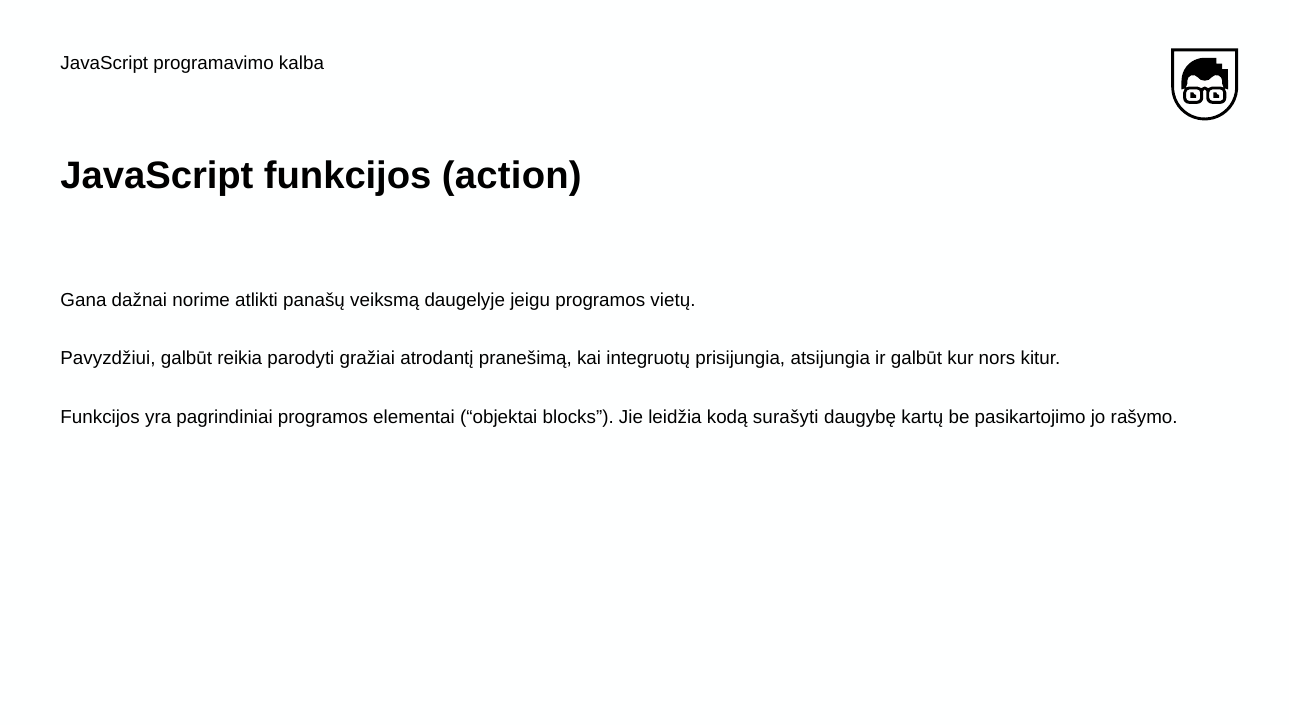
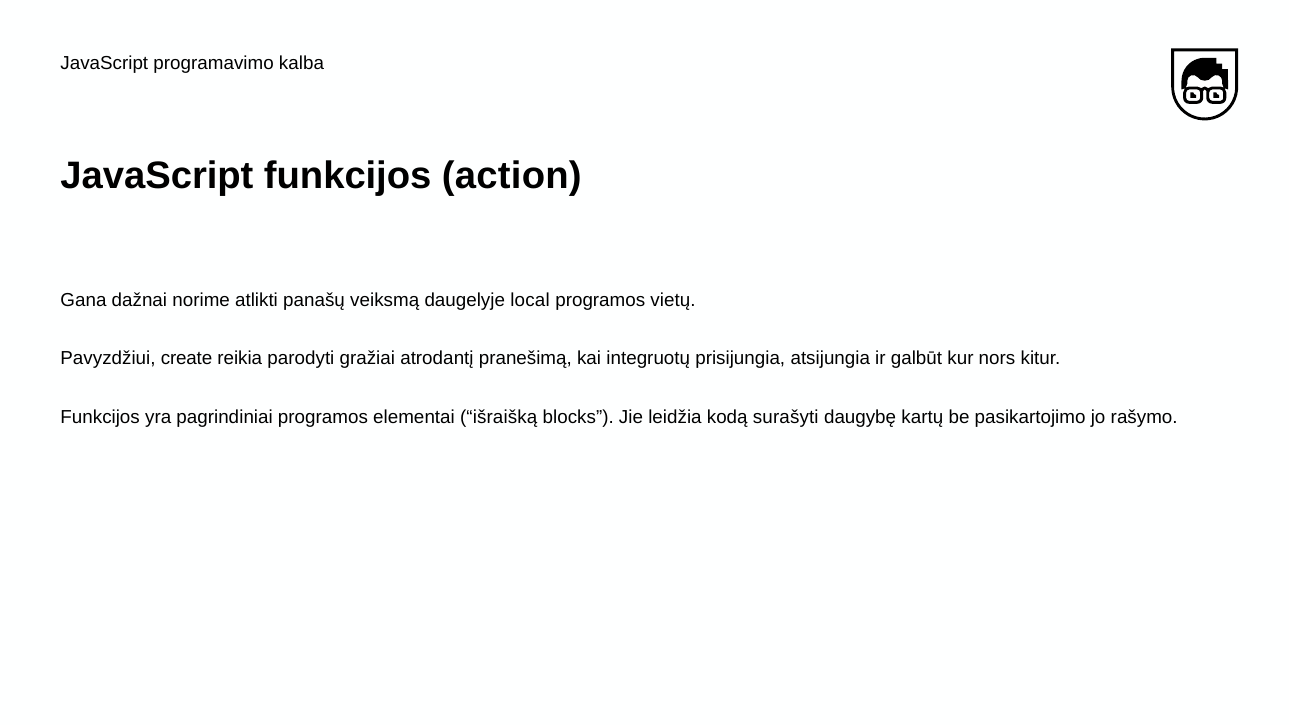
jeigu: jeigu -> local (530, 300)
Pavyzdžiui galbūt: galbūt -> create (187, 359)
objektai: objektai -> išraišką (499, 417)
